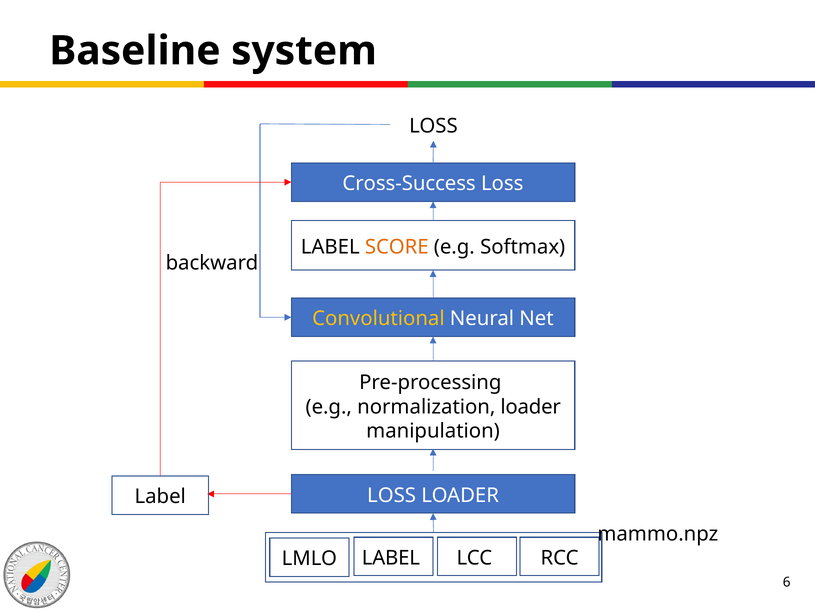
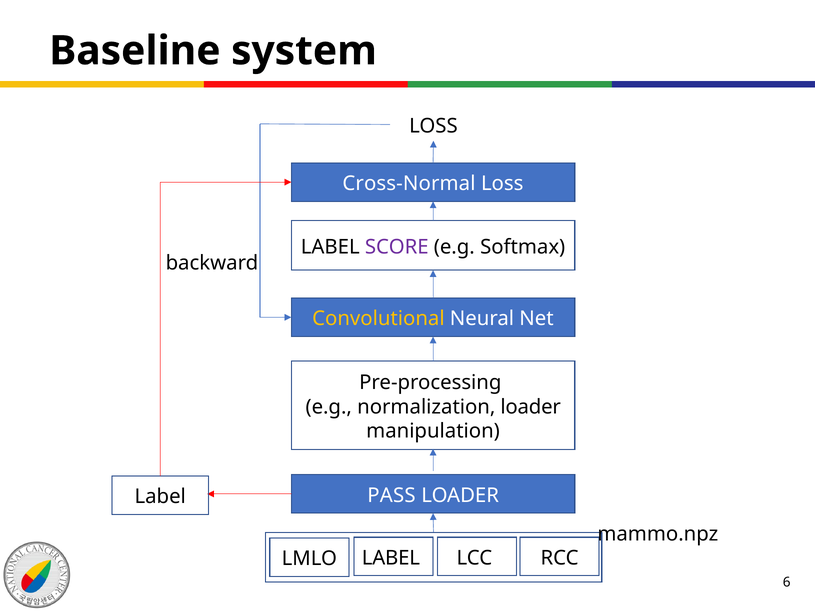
Cross-Success: Cross-Success -> Cross-Normal (409, 184)
SCORE colour: orange -> purple (397, 247)
LOSS: LOSS -> PASS (391, 496)
